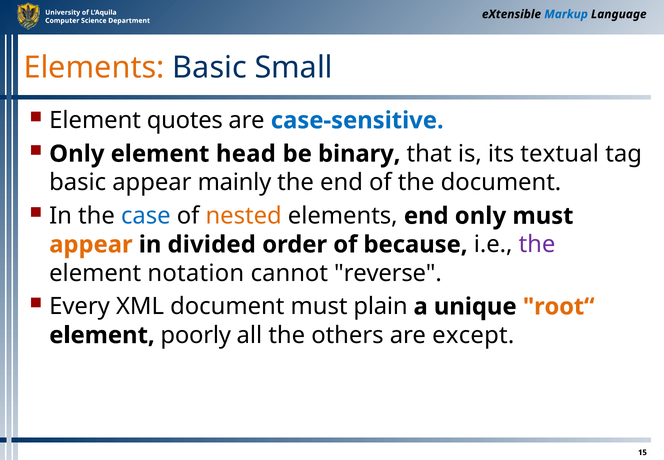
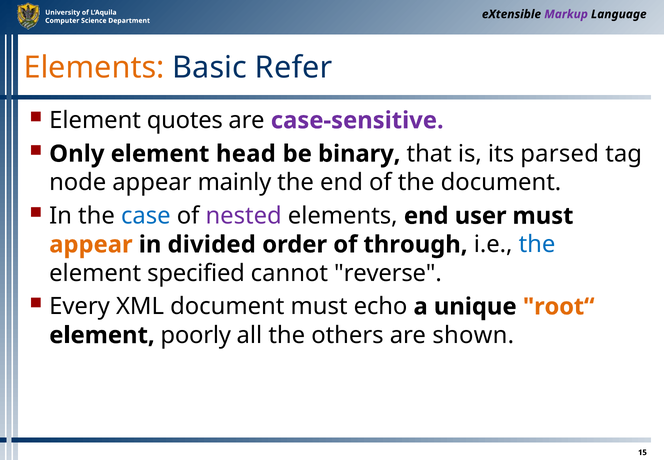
Markup colour: blue -> purple (566, 14)
Small: Small -> Refer (294, 67)
case-sensitive colour: blue -> purple (357, 120)
textual: textual -> parsed (560, 154)
basic: basic -> node (78, 182)
nested colour: orange -> purple (244, 216)
end only: only -> user (481, 216)
because: because -> through (416, 244)
the colour: purple -> blue (537, 244)
notation: notation -> specified (196, 273)
plain: plain -> echo (380, 306)
except: except -> shown (473, 335)
